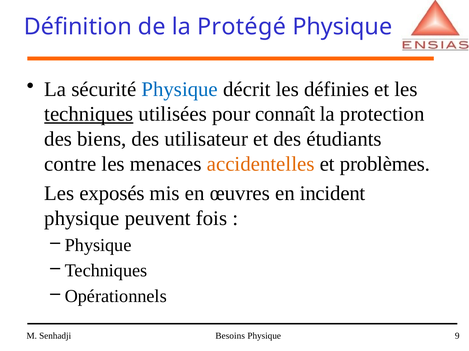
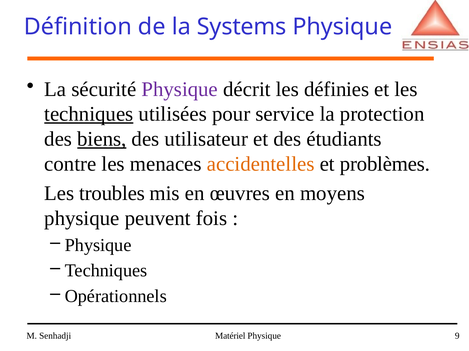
Protégé: Protégé -> Systems (242, 27)
Physique colour: blue -> purple (180, 89)
connaît: connaît -> service (285, 114)
biens underline: none -> present (102, 139)
exposés: exposés -> troubles (112, 194)
incident: incident -> moyens (333, 194)
Besoins: Besoins -> Matériel (230, 337)
